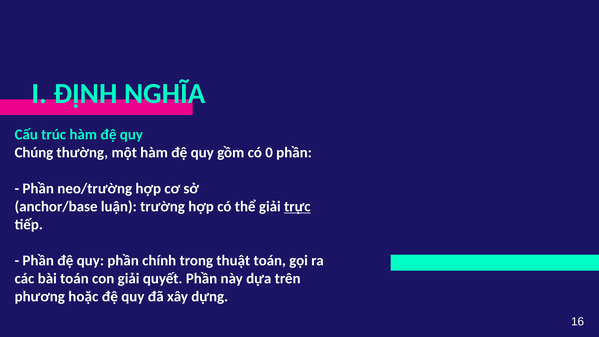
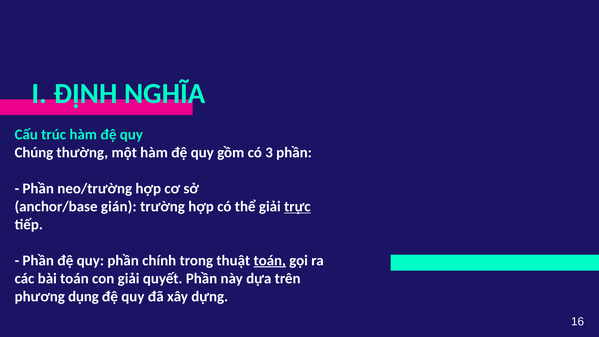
0: 0 -> 3 (269, 153)
luận: luận -> gián (119, 207)
toán underline: none -> present (270, 260)
hoặc: hoặc -> dụng (83, 296)
